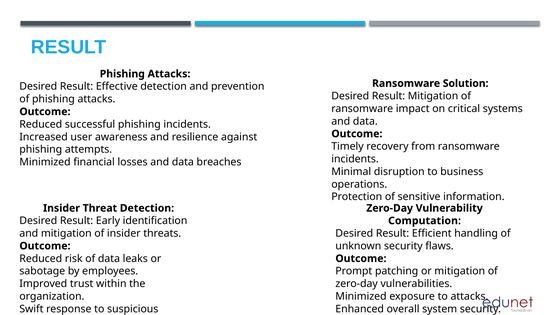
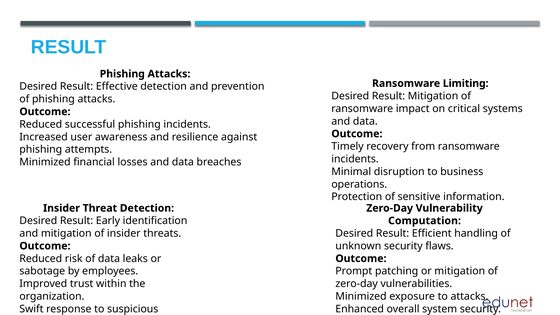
Solution: Solution -> Limiting (466, 83)
